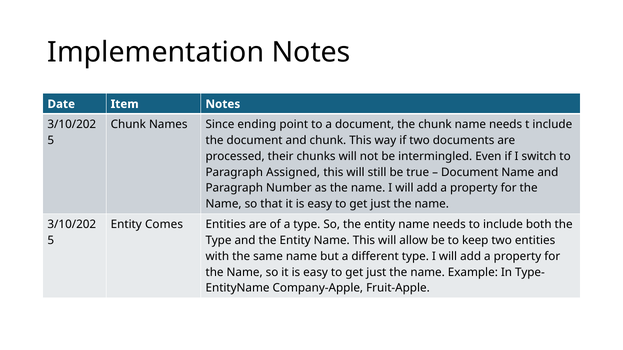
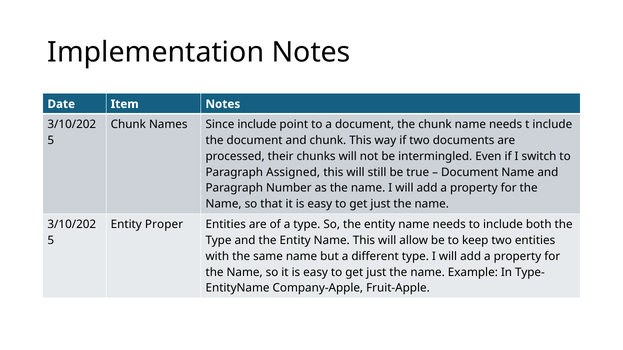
Since ending: ending -> include (257, 125)
Comes: Comes -> Proper (164, 225)
